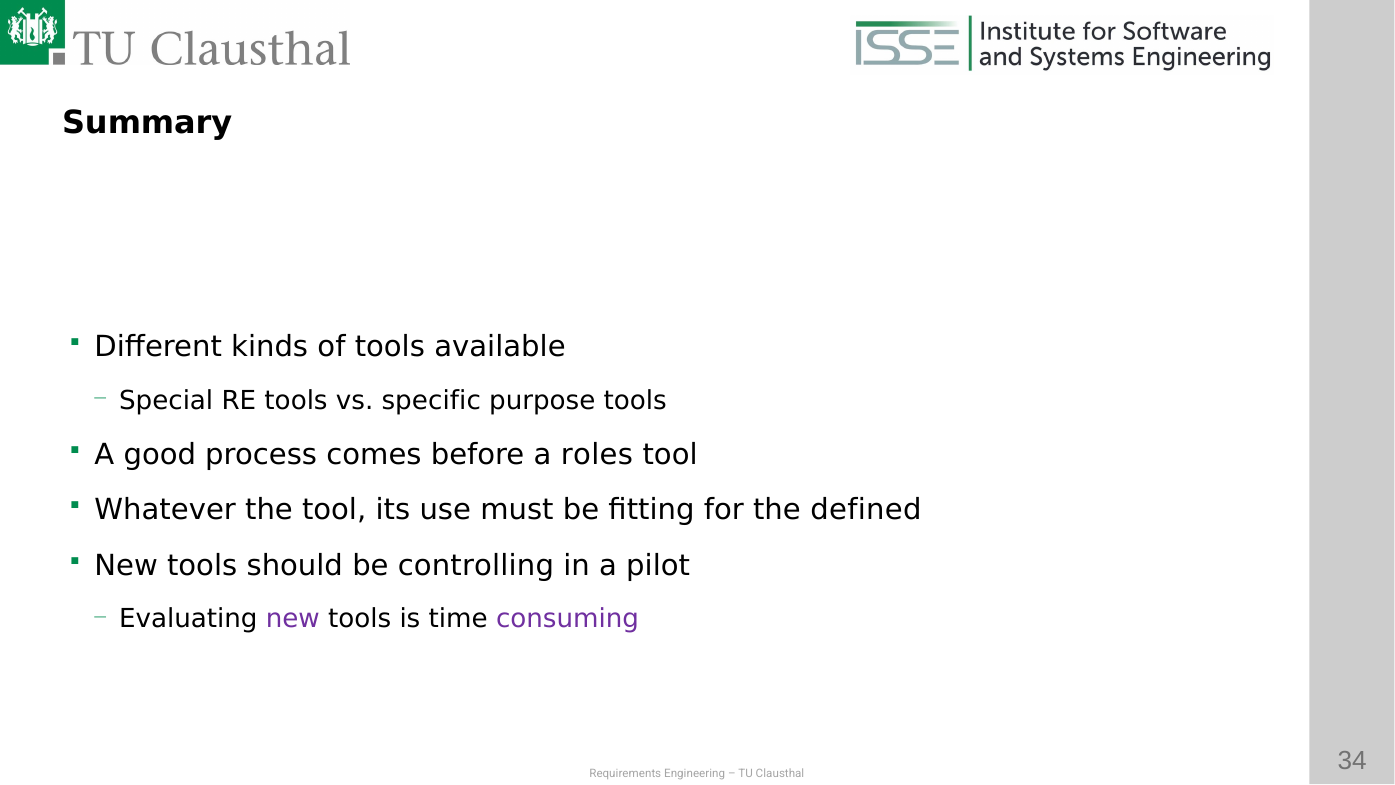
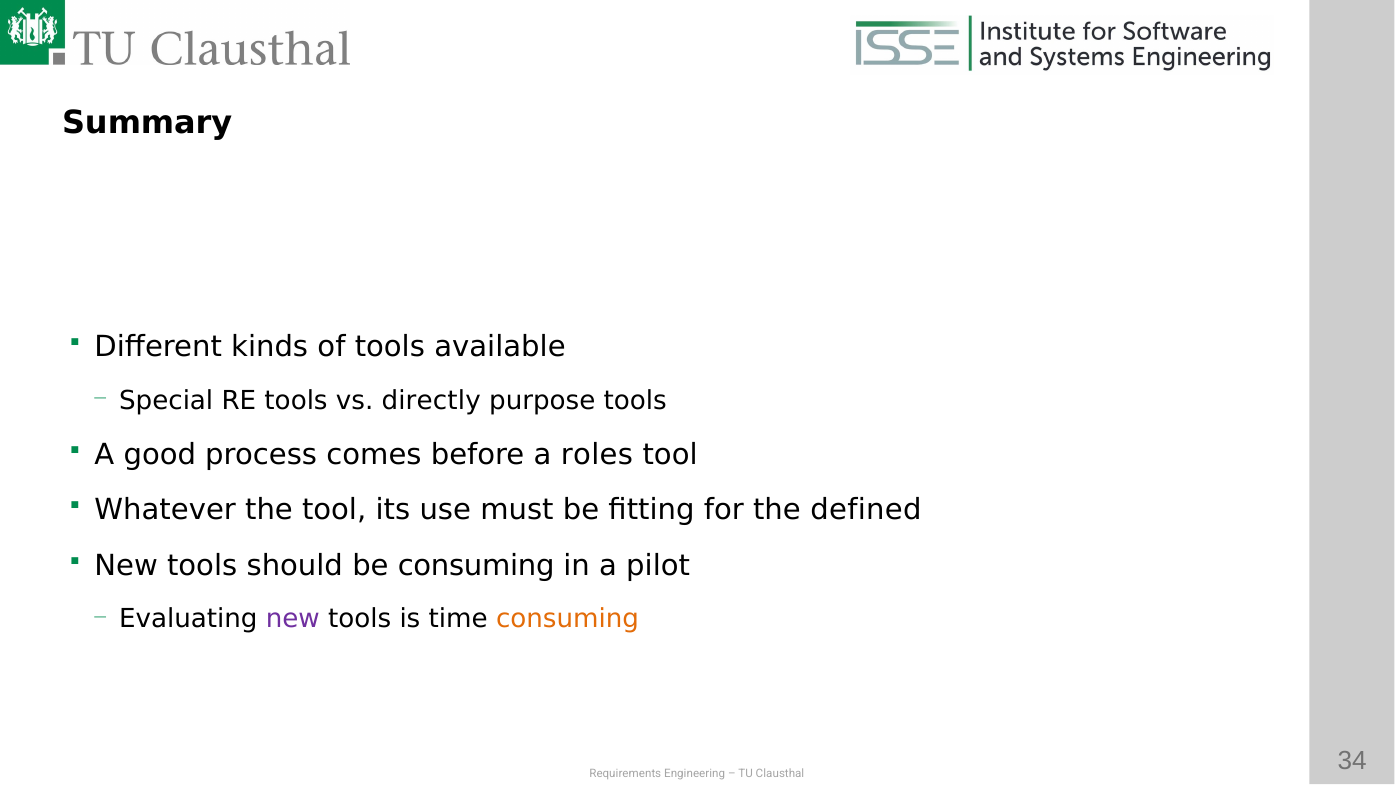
specific: specific -> directly (431, 401)
be controlling: controlling -> consuming (476, 566)
consuming colour: purple -> orange (568, 619)
